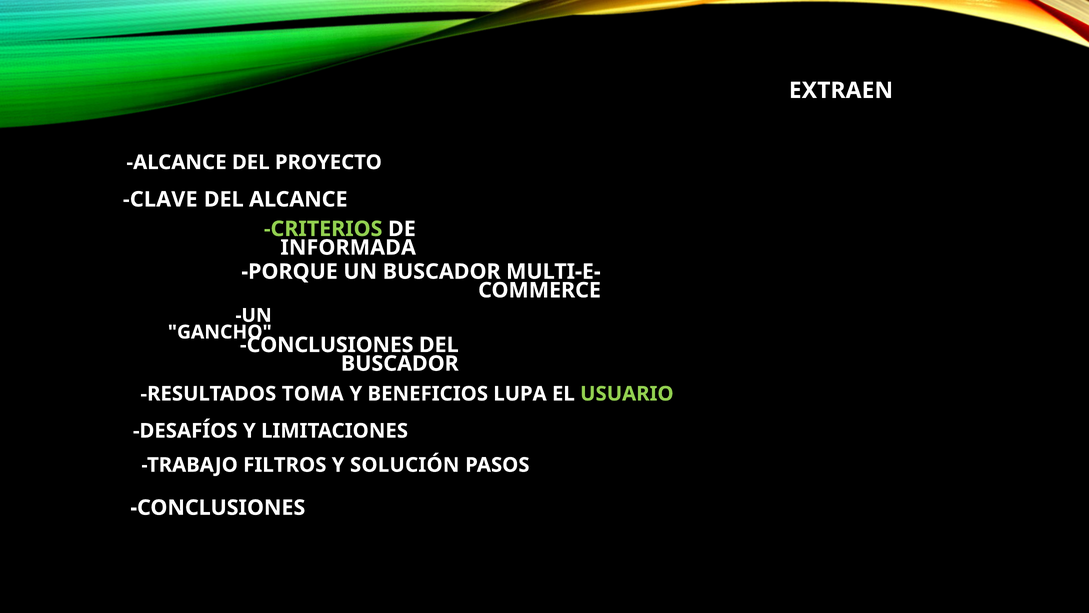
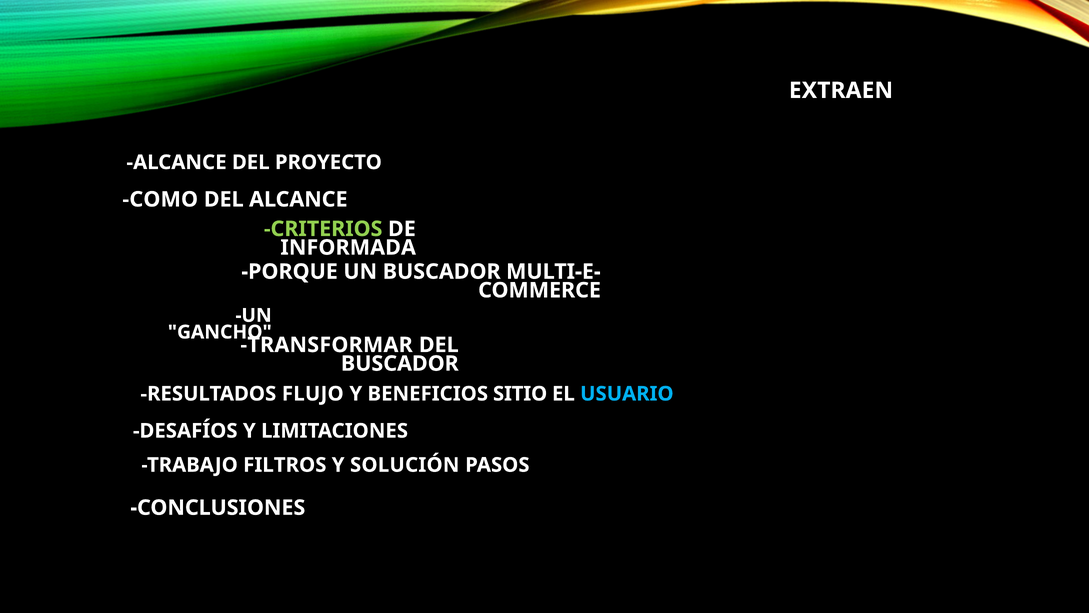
CLAVE: CLAVE -> COMO (160, 199)
CONCLUSIONES: CONCLUSIONES -> TRANSFORMAR (327, 345)
TOMA: TOMA -> FLUJO (313, 394)
LUPA: LUPA -> SITIO (520, 394)
USUARIO colour: light green -> light blue (627, 394)
